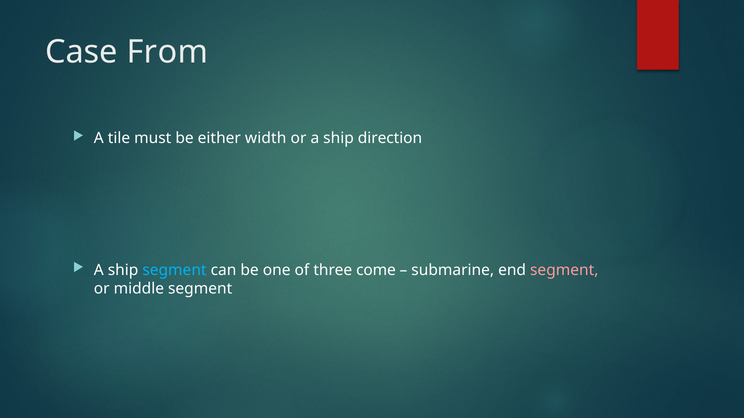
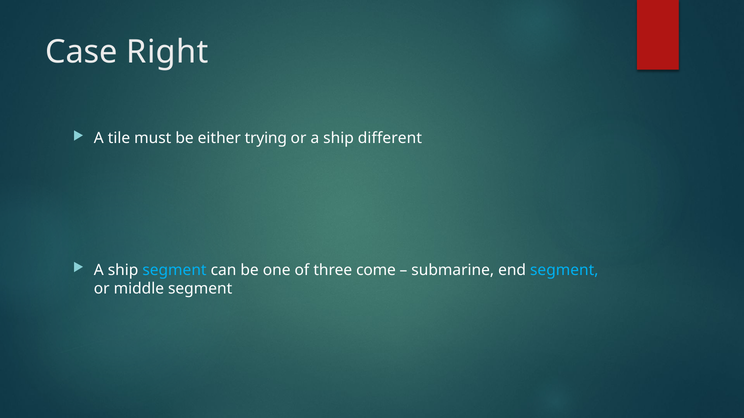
From: From -> Right (167, 52)
width: width -> trying (266, 138)
direction: direction -> different (390, 138)
segment colour: pink -> light blue (564, 270)
